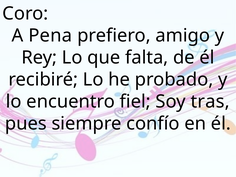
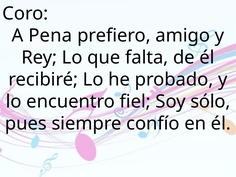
tras: tras -> sólo (210, 102)
